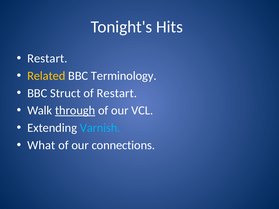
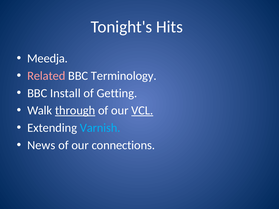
Restart: Restart -> Meedja (47, 59)
Related colour: yellow -> pink (46, 76)
Struct: Struct -> Install (65, 93)
of Restart: Restart -> Getting (117, 93)
VCL underline: none -> present (142, 111)
What: What -> News (41, 145)
